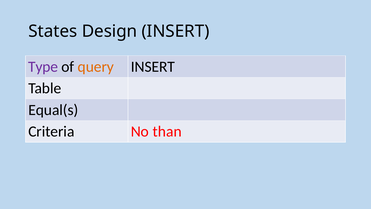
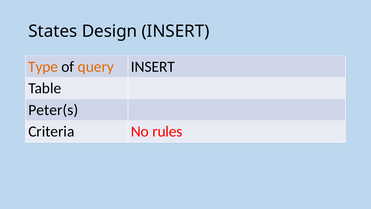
Type colour: purple -> orange (43, 67)
Equal(s: Equal(s -> Peter(s (53, 110)
than: than -> rules (167, 131)
